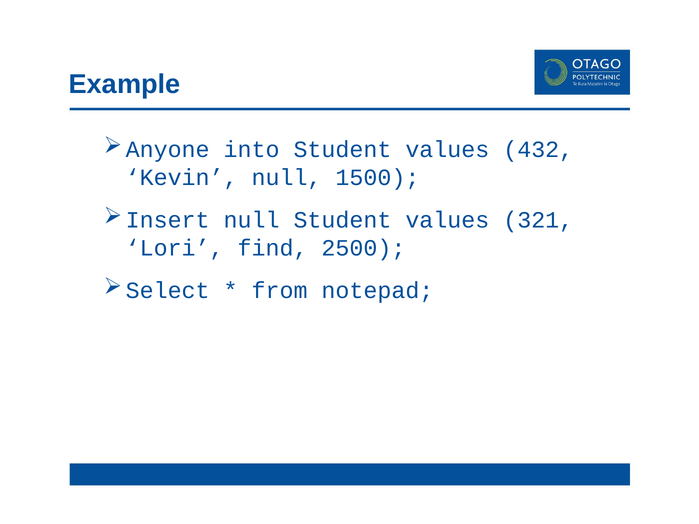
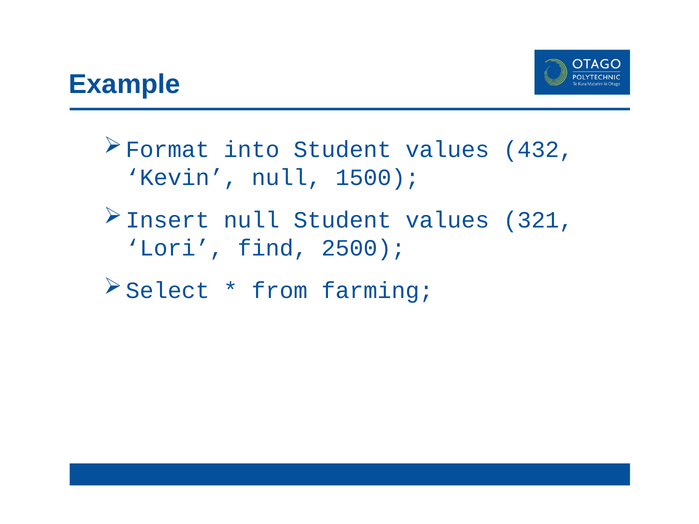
Anyone: Anyone -> Format (168, 150)
notepad: notepad -> farming (377, 291)
